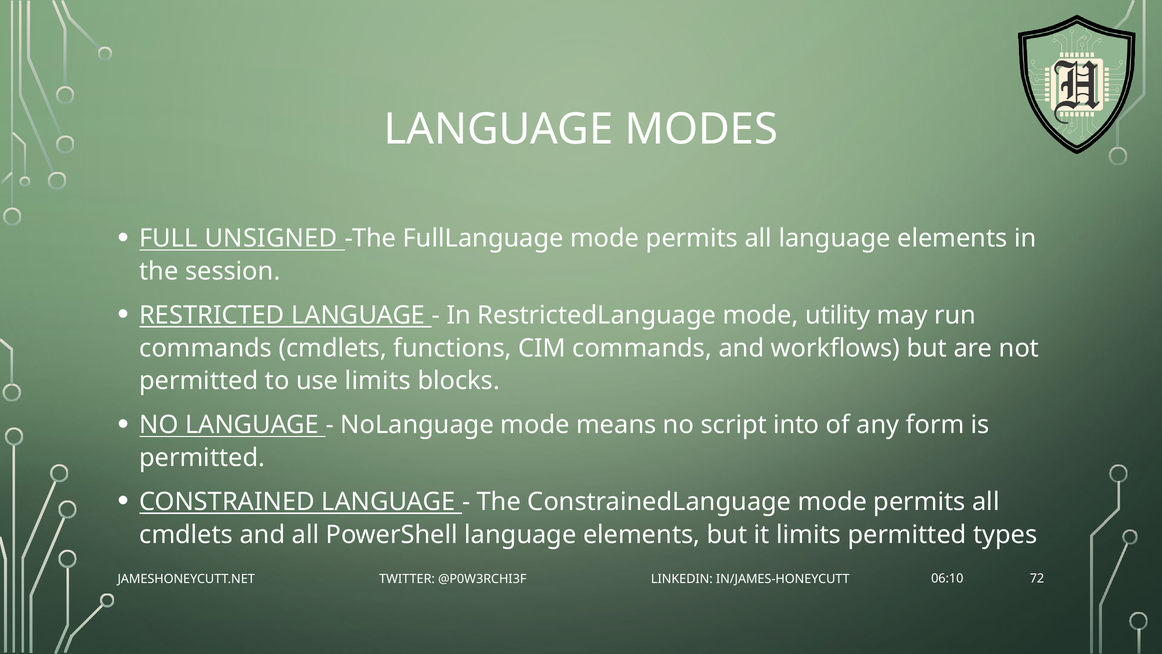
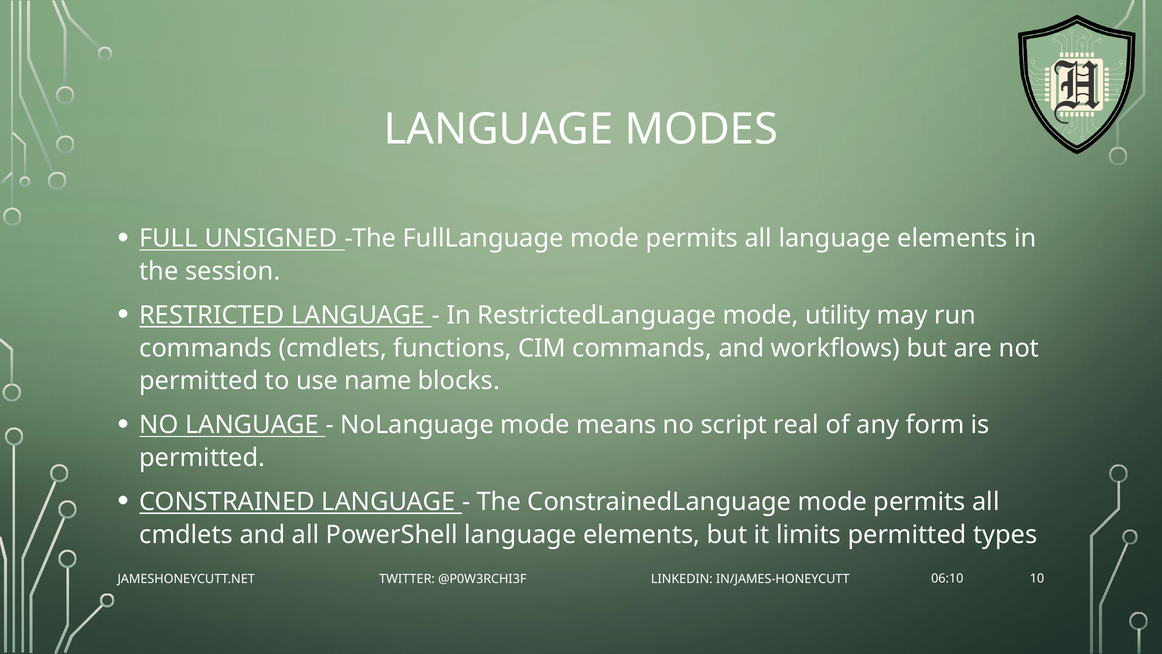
use limits: limits -> name (378, 381)
into: into -> real (796, 425)
72: 72 -> 10 (1037, 578)
